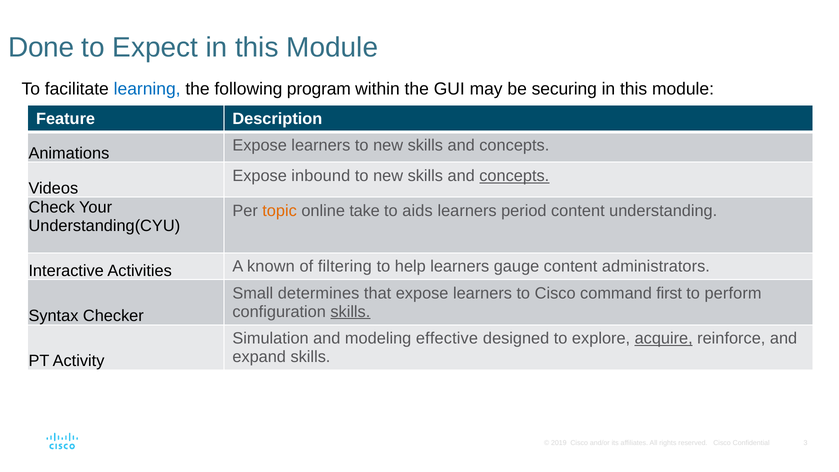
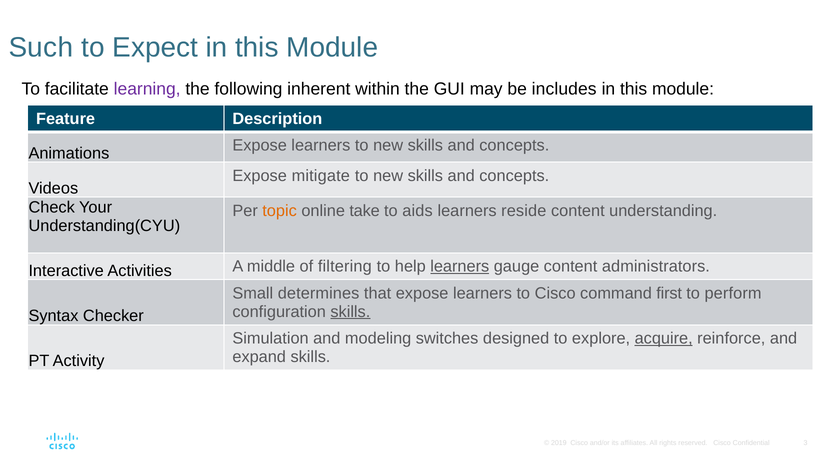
Done: Done -> Such (41, 47)
learning colour: blue -> purple (147, 89)
program: program -> inherent (319, 89)
securing: securing -> includes (564, 89)
inbound: inbound -> mitigate (321, 176)
concepts underline: present -> none (514, 176)
period: period -> reside (524, 211)
known: known -> middle (271, 267)
learners underline: none -> present (460, 267)
effective: effective -> switches (447, 338)
